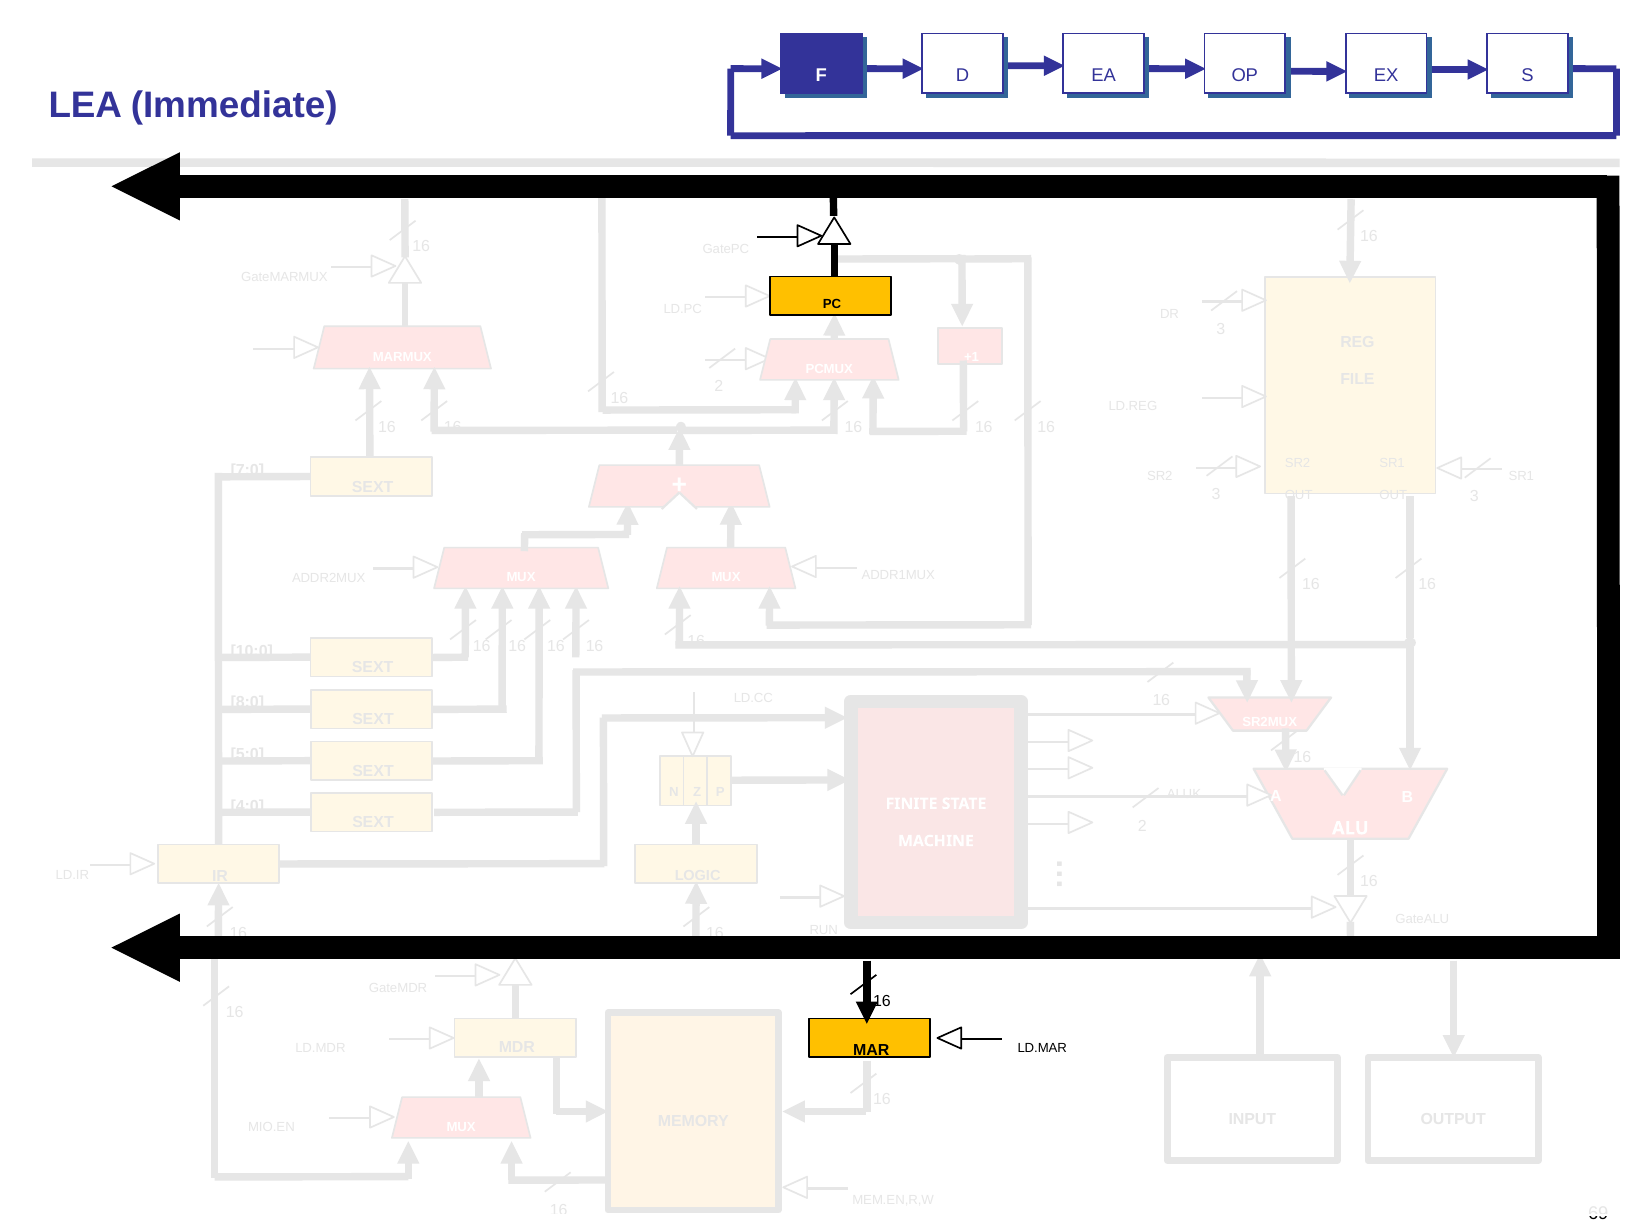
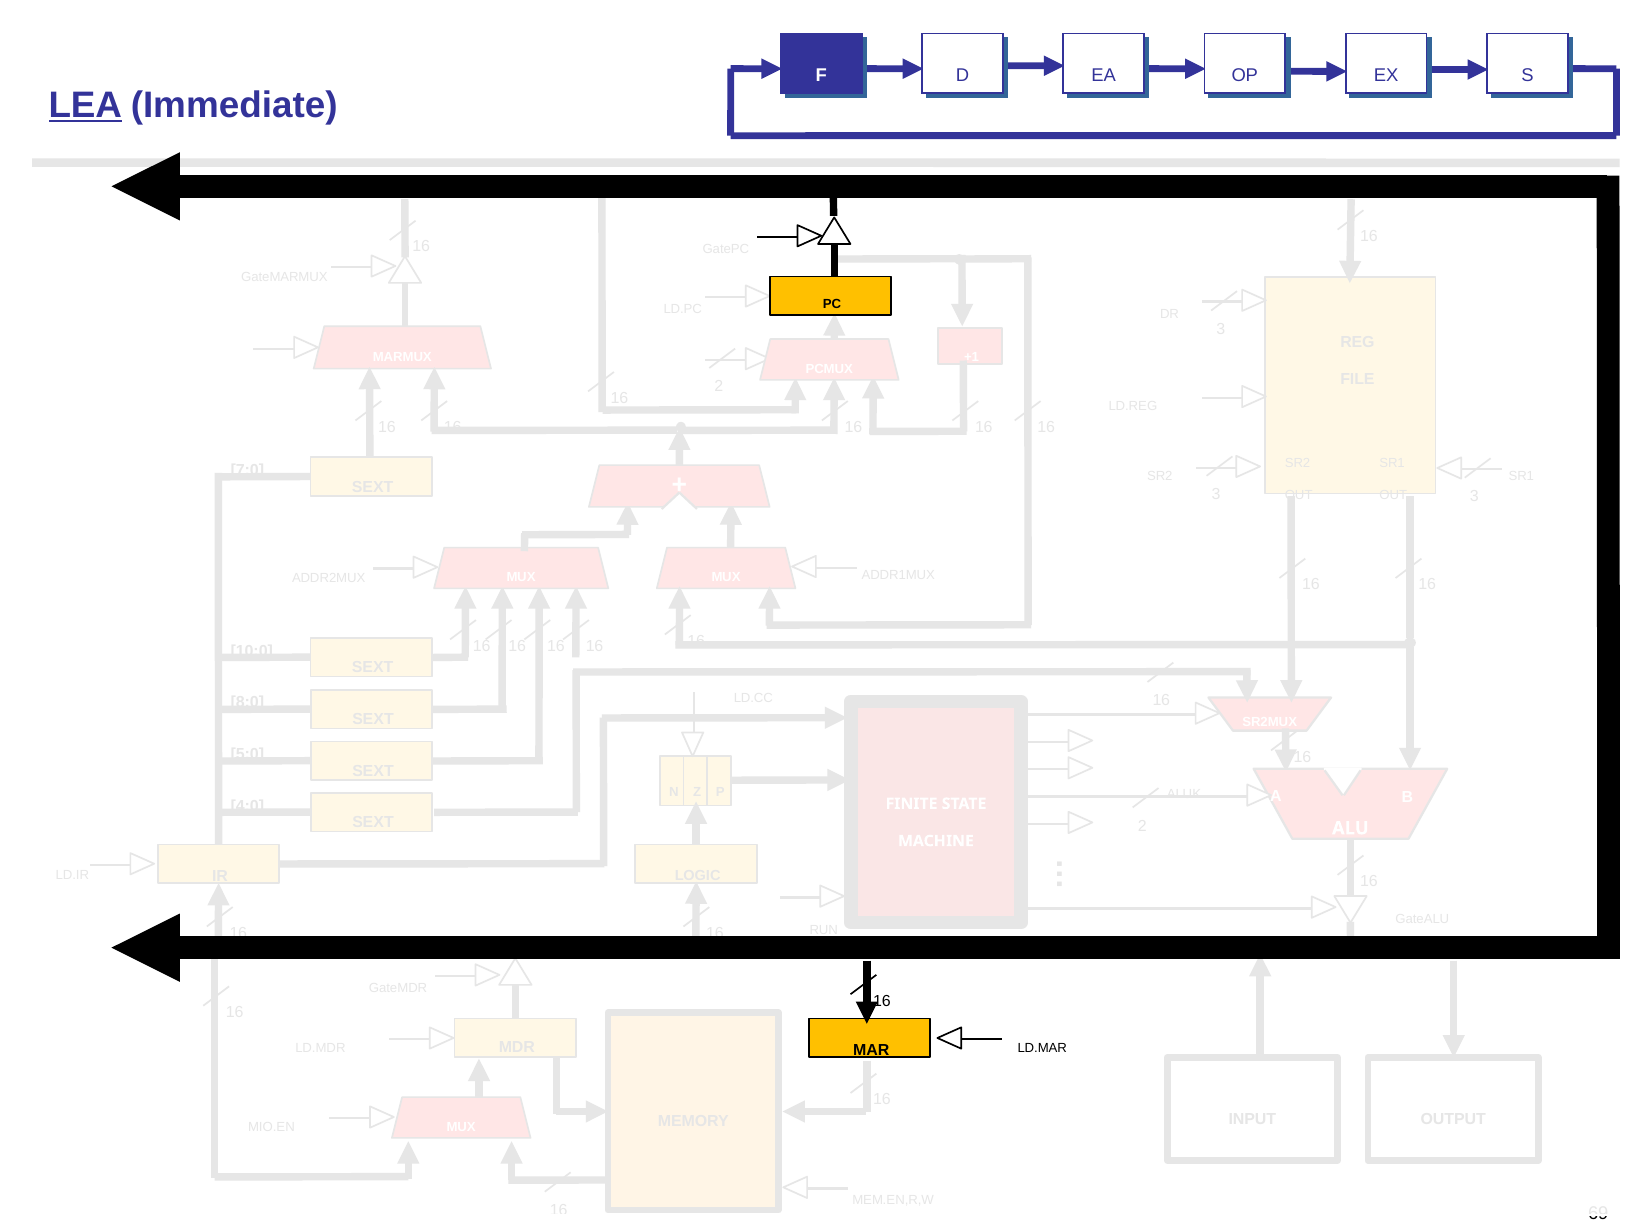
LEA underline: none -> present (85, 105)
